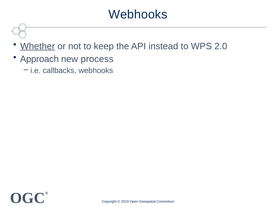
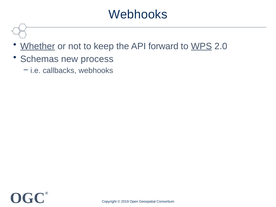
instead: instead -> forward (163, 46)
WPS underline: none -> present (201, 46)
Approach: Approach -> Schemas (39, 59)
